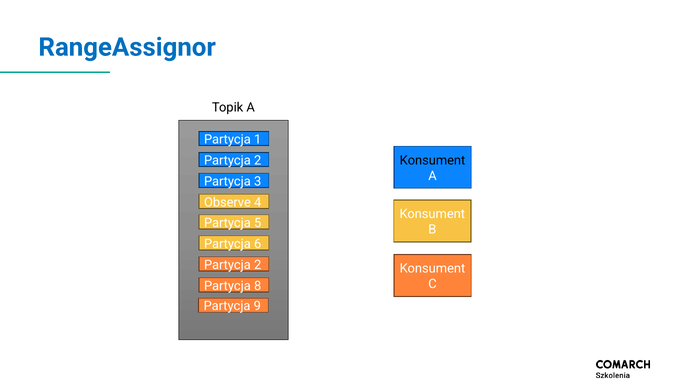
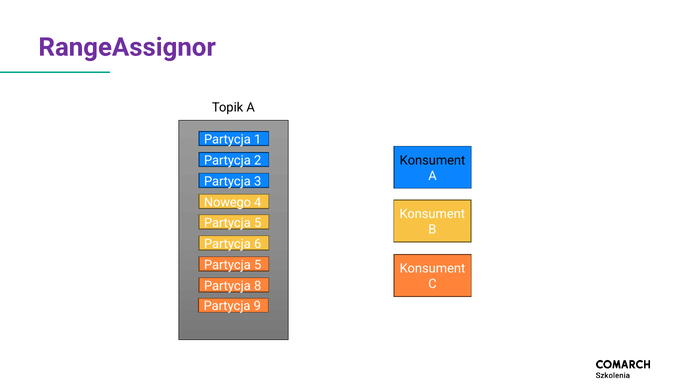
RangeAssignor colour: blue -> purple (127, 47)
Observe: Observe -> Nowego (228, 202)
2: 2 -> 5 (258, 265)
